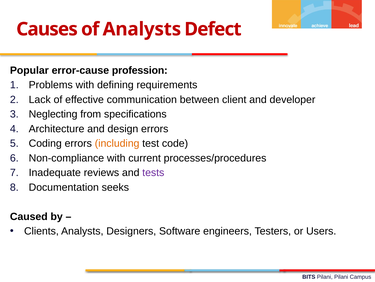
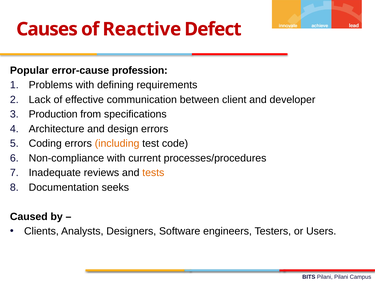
of Analysts: Analysts -> Reactive (142, 29)
Neglecting: Neglecting -> Production (53, 114)
tests colour: purple -> orange (153, 172)
